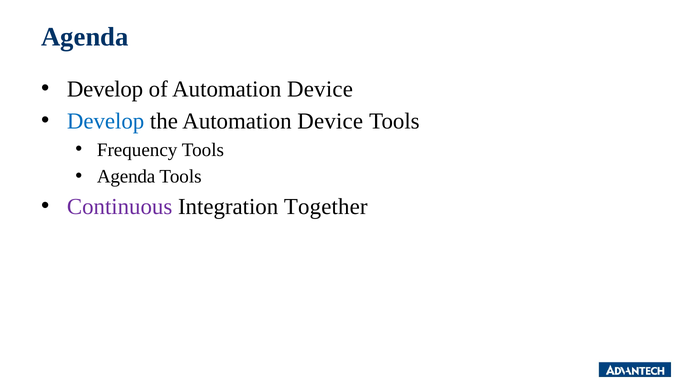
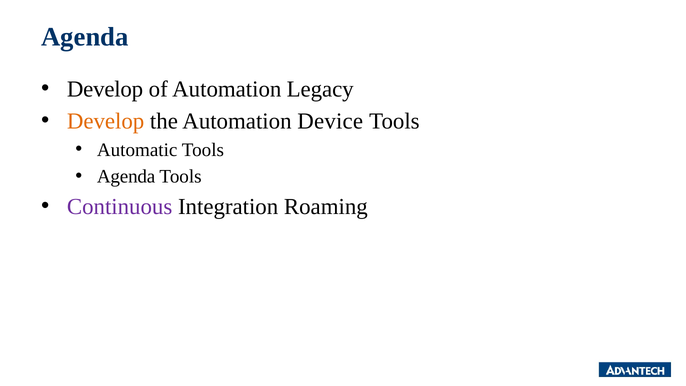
of Automation Device: Device -> Legacy (320, 89)
Develop colour: blue -> orange (106, 121)
Frequency: Frequency -> Automatic (137, 150)
Together: Together -> Roaming (326, 206)
